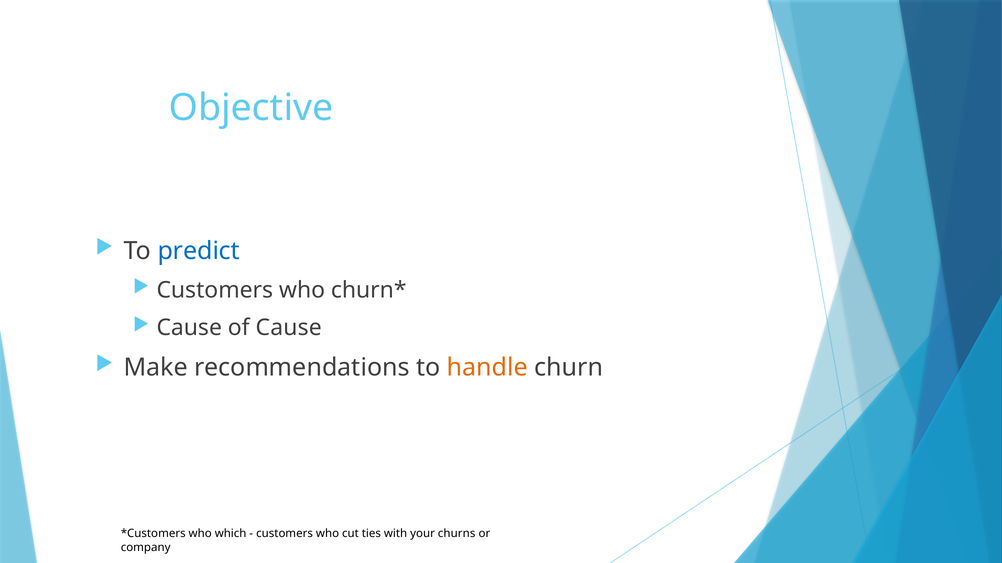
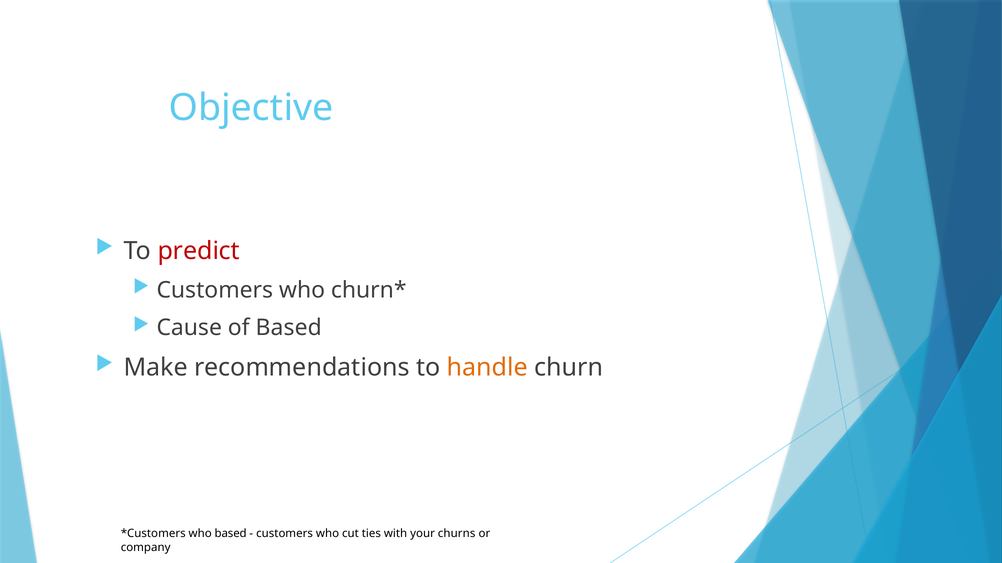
predict colour: blue -> red (199, 251)
of Cause: Cause -> Based (289, 328)
who which: which -> based (231, 534)
